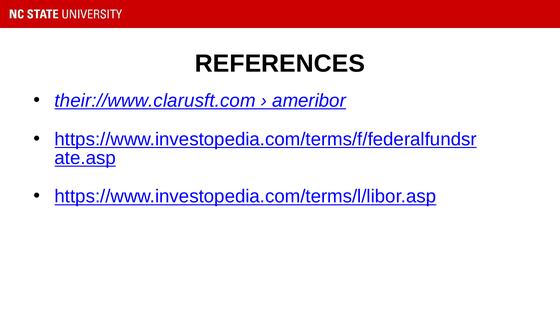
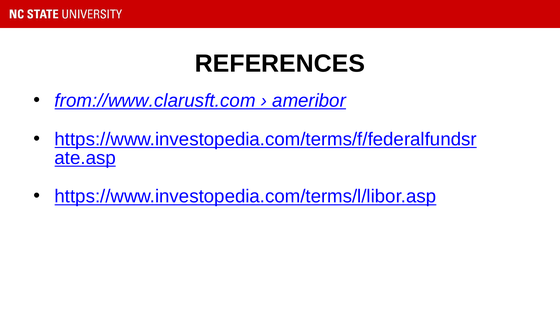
their://www.clarusft.com: their://www.clarusft.com -> from://www.clarusft.com (155, 101)
